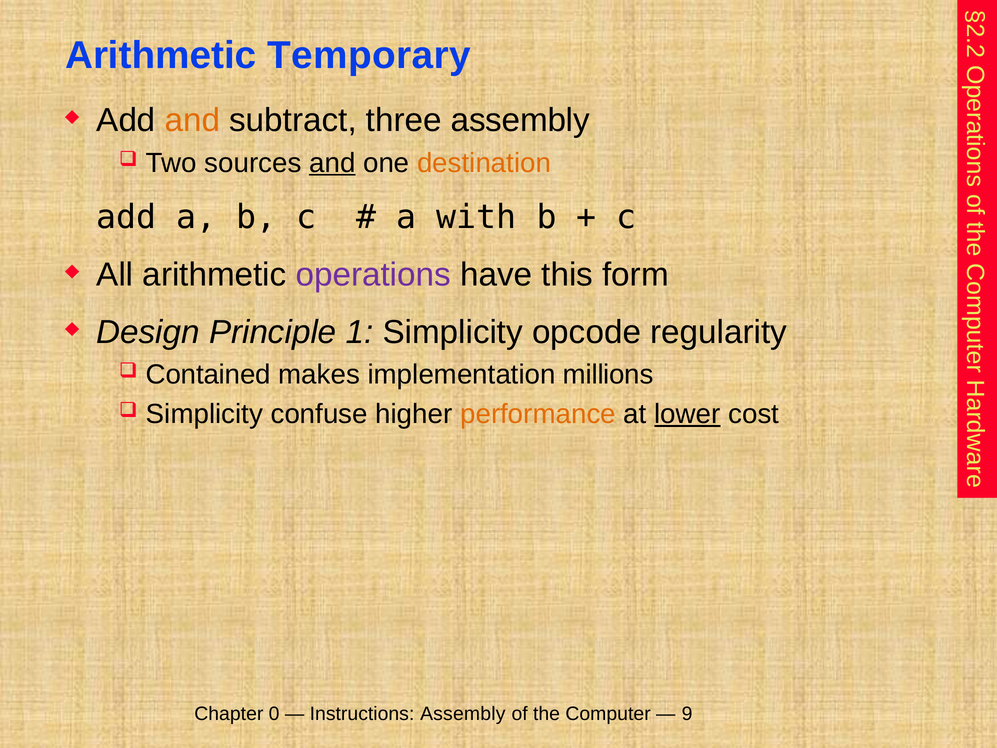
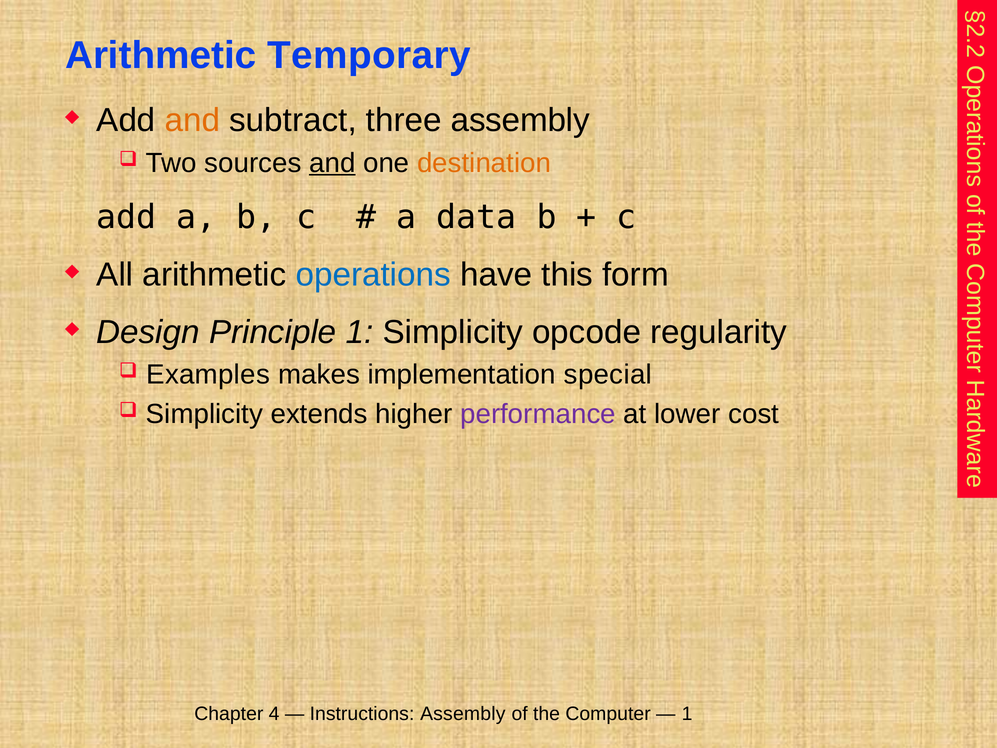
with: with -> data (476, 217)
operations colour: purple -> blue (373, 275)
Contained: Contained -> Examples (208, 375)
millions: millions -> special (608, 375)
confuse: confuse -> extends (319, 414)
performance colour: orange -> purple (538, 414)
lower underline: present -> none (687, 414)
0: 0 -> 4 (274, 714)
9: 9 -> 1 (687, 714)
